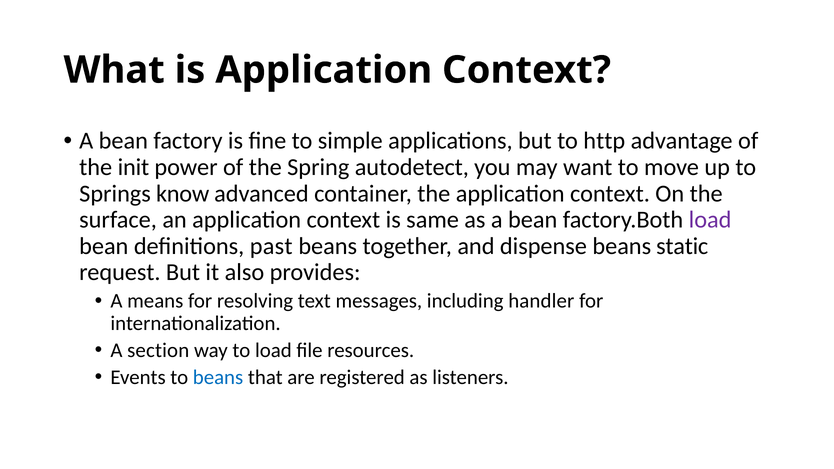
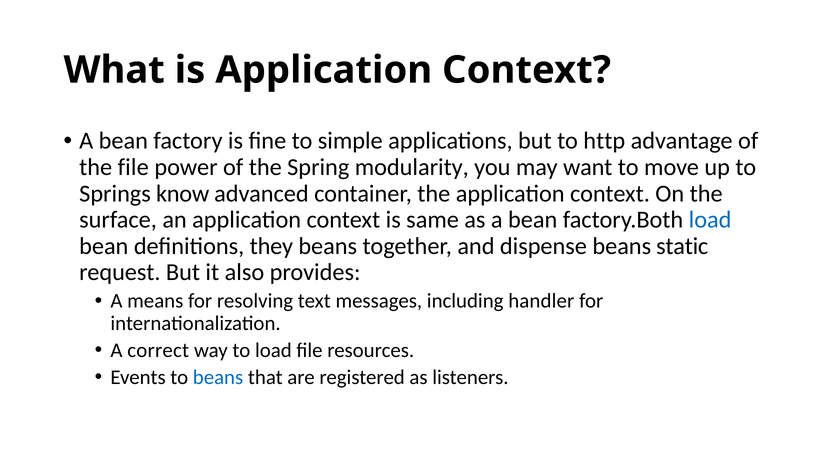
the init: init -> file (133, 167)
autodetect: autodetect -> modularity (412, 167)
load colour: purple -> blue (710, 220)
past: past -> they (271, 246)
section: section -> correct (158, 350)
